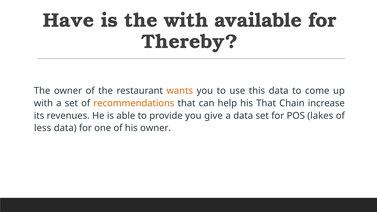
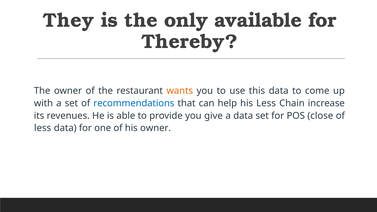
Have: Have -> They (69, 20)
the with: with -> only (186, 20)
recommendations colour: orange -> blue (134, 103)
his That: That -> Less (266, 103)
lakes: lakes -> close (320, 116)
